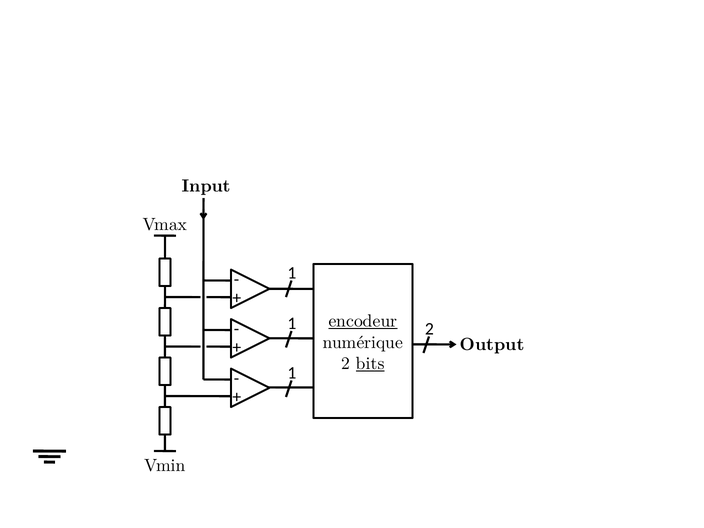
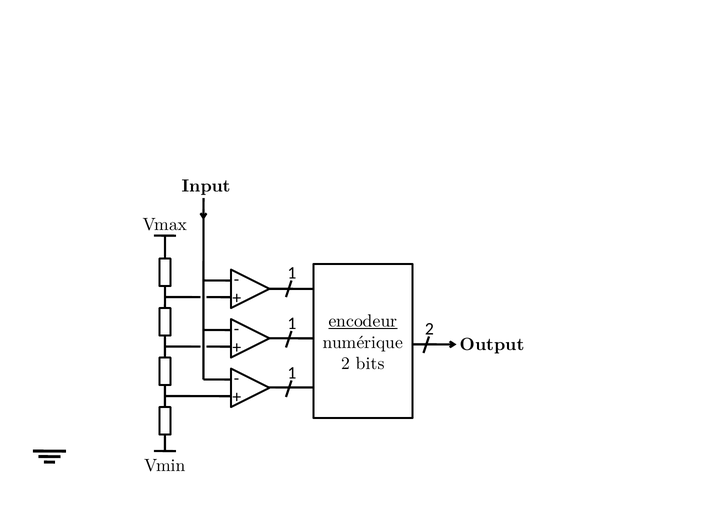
bits underline: present -> none (370, 363)
